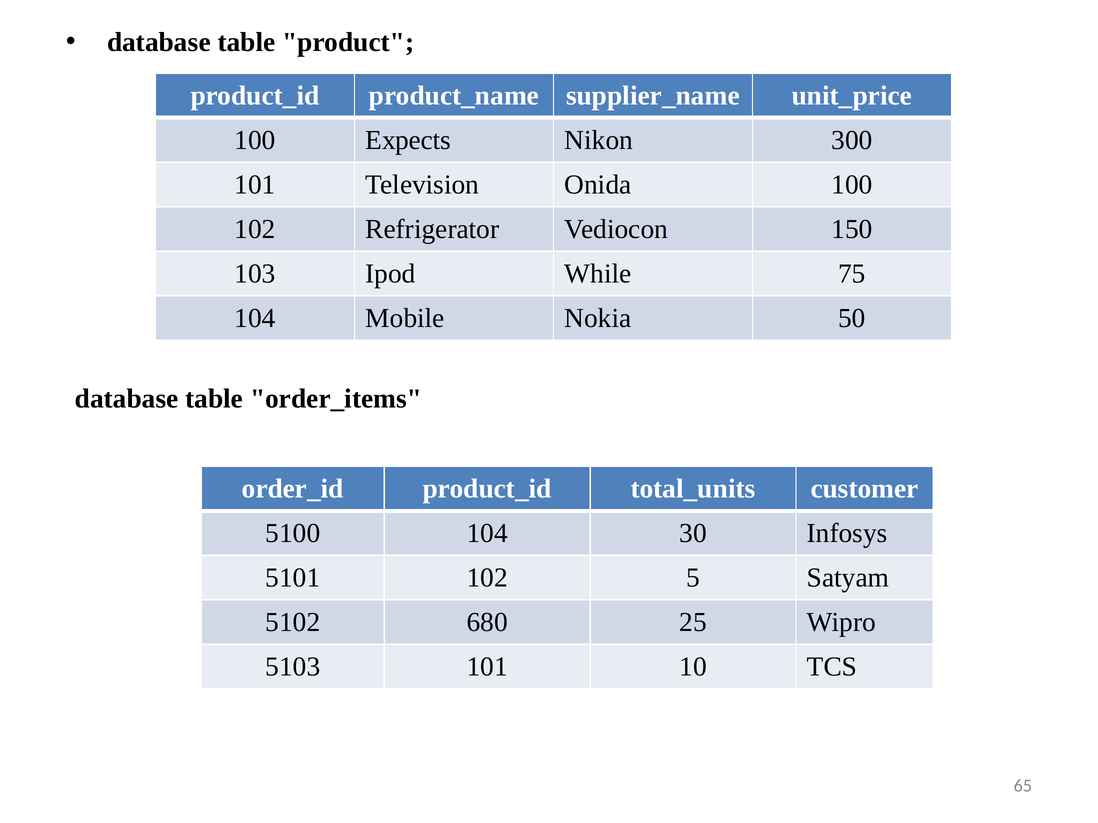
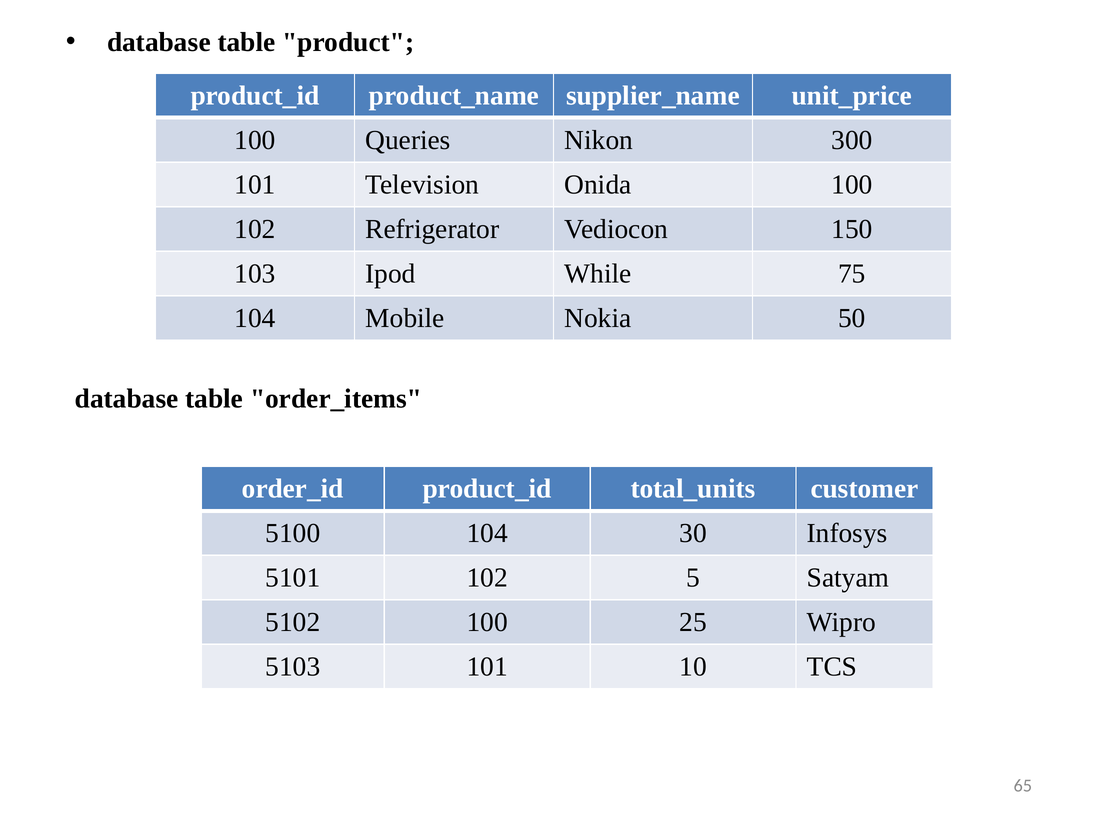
Expects: Expects -> Queries (408, 140)
5102 680: 680 -> 100 (487, 623)
